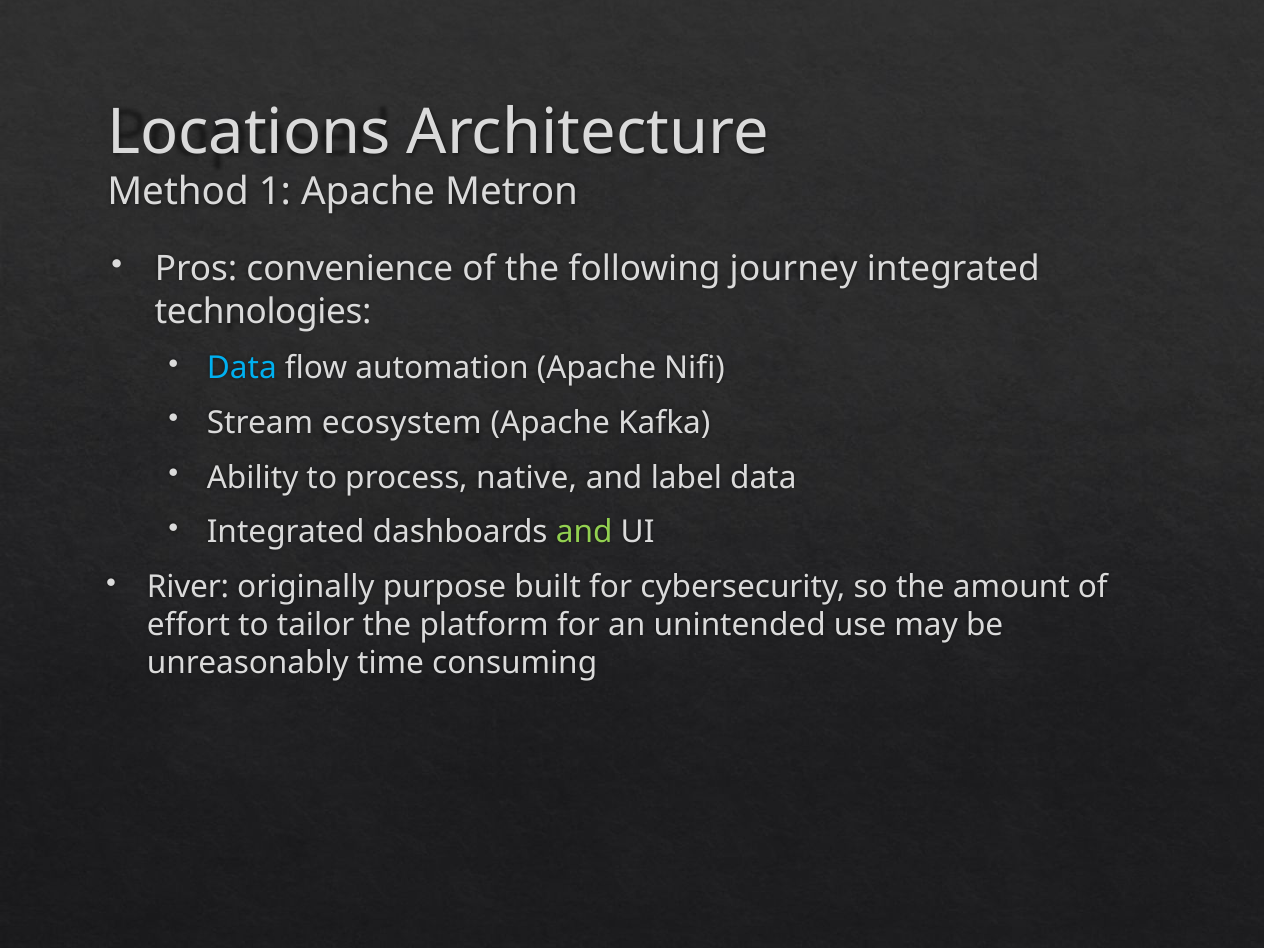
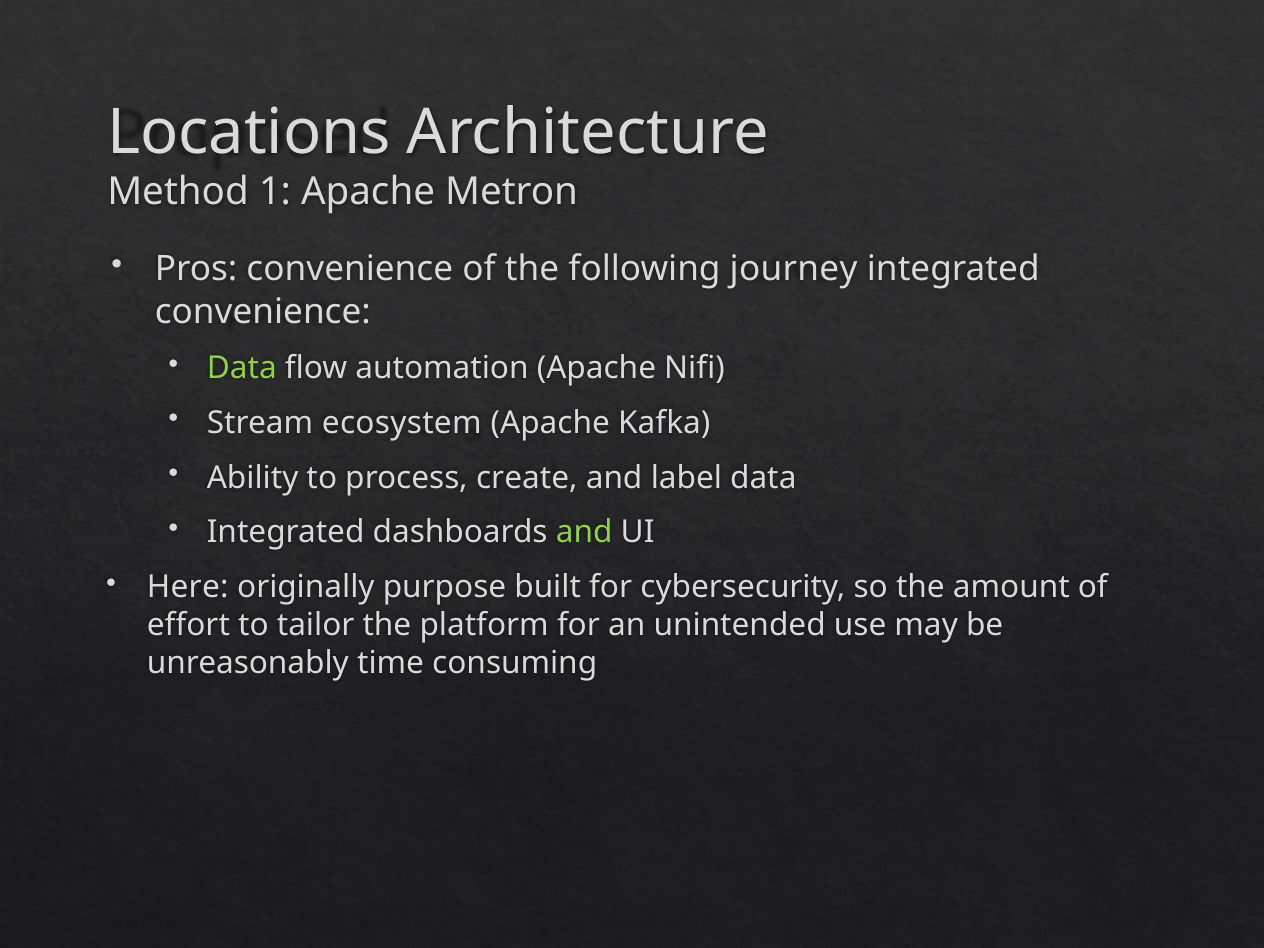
technologies: technologies -> convenience (263, 311)
Data colour: light blue -> light green (242, 368)
native: native -> create (527, 478)
River: River -> Here (188, 587)
